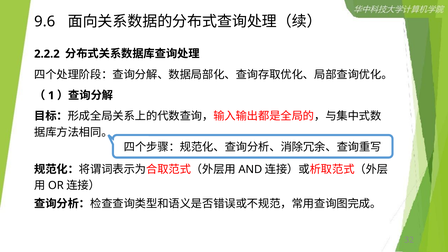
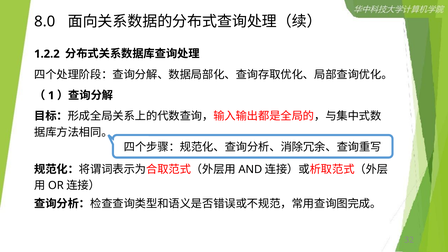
9.6: 9.6 -> 8.0 (45, 22)
2.2.2: 2.2.2 -> 1.2.2 (47, 54)
